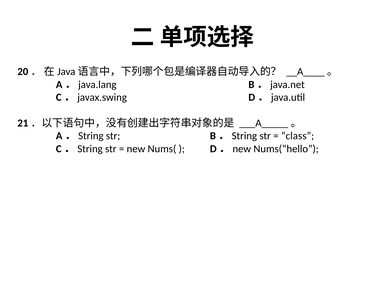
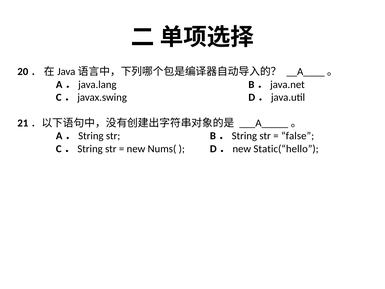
class: class -> false (298, 136)
Nums(“hello: Nums(“hello -> Static(“hello (286, 149)
